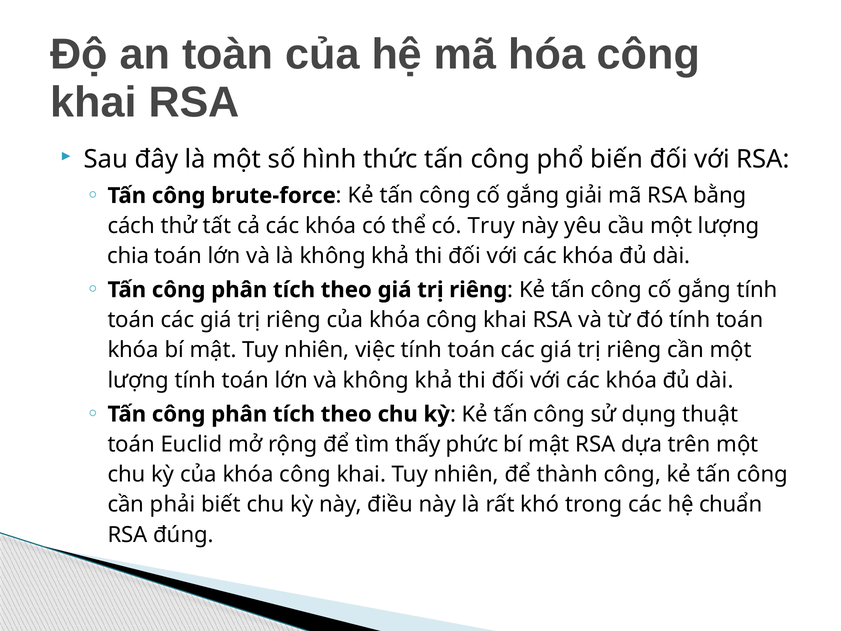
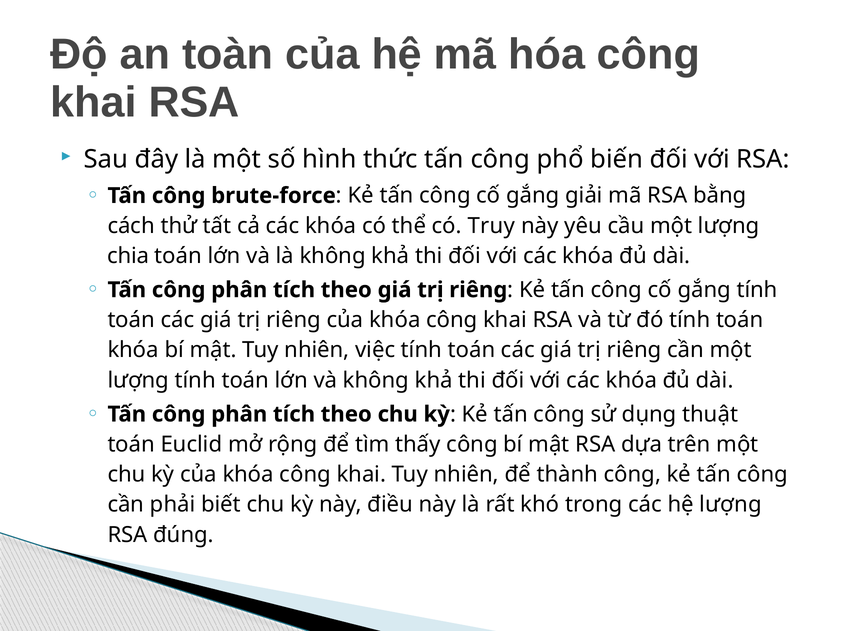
thấy phức: phức -> công (472, 444)
hệ chuẩn: chuẩn -> lượng (731, 504)
